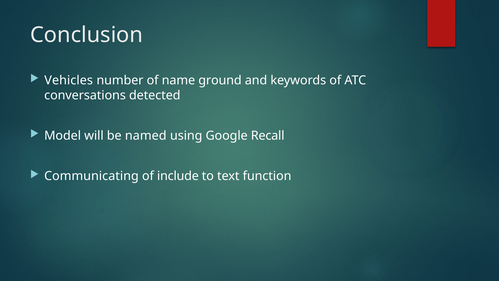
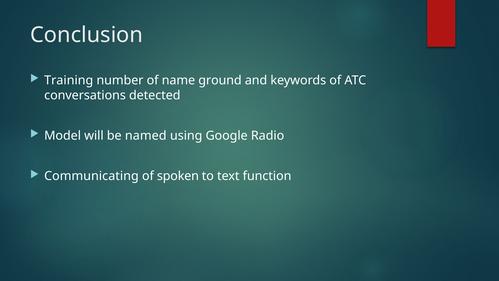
Vehicles: Vehicles -> Training (69, 80)
Recall: Recall -> Radio (268, 136)
include: include -> spoken (178, 176)
